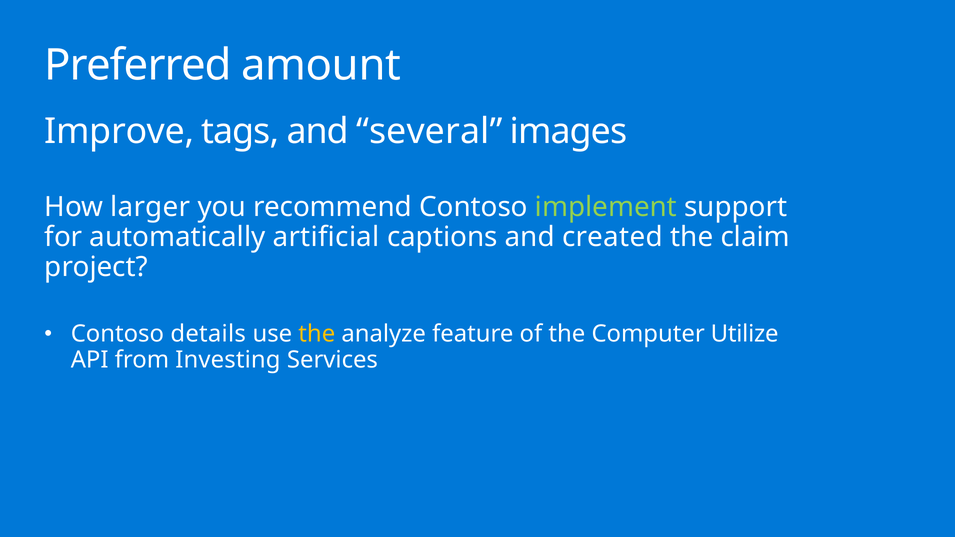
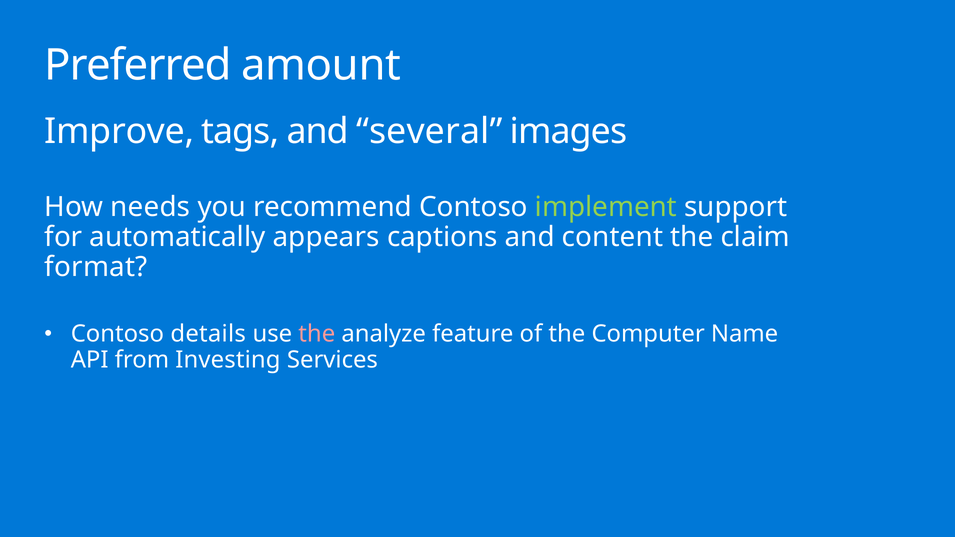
larger: larger -> needs (150, 207)
artificial: artificial -> appears (326, 237)
created: created -> content (613, 237)
project: project -> format (96, 267)
the colour: yellow -> pink (317, 334)
Utilize: Utilize -> Name (745, 334)
